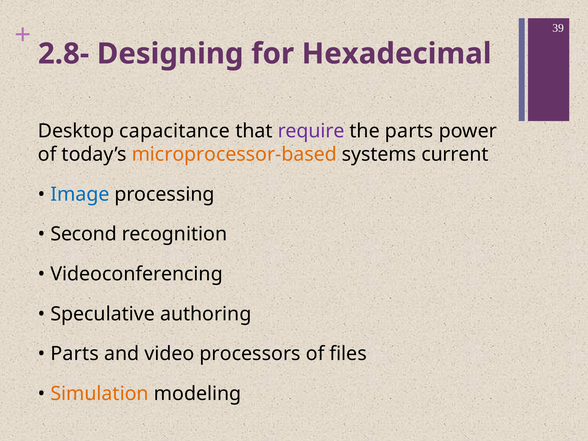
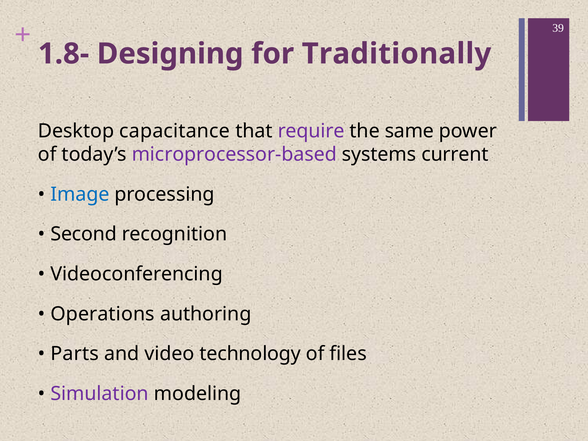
2.8-: 2.8- -> 1.8- (64, 54)
Hexadecimal: Hexadecimal -> Traditionally (396, 54)
the parts: parts -> same (409, 131)
microprocessor-based colour: orange -> purple (234, 154)
Speculative: Speculative -> Operations (103, 314)
processors: processors -> technology (250, 354)
Simulation colour: orange -> purple (100, 394)
